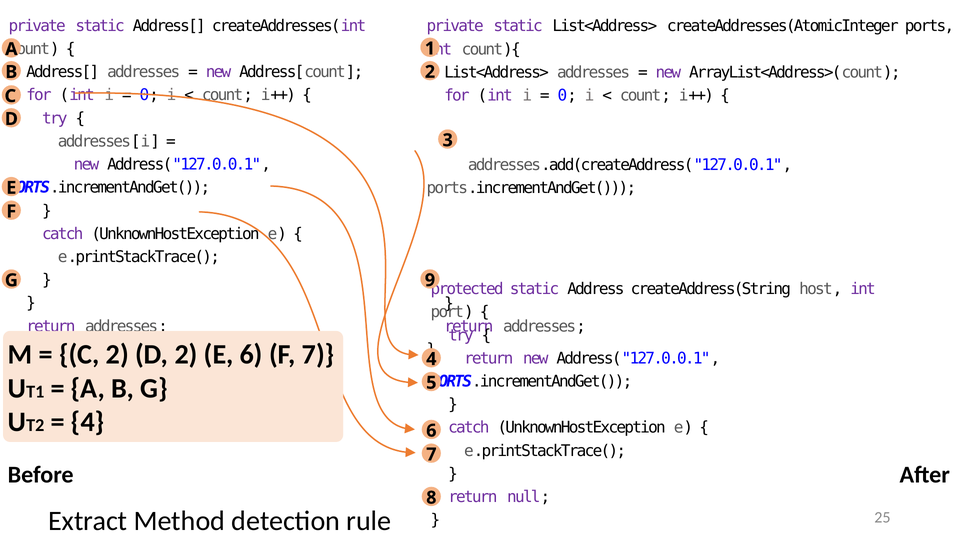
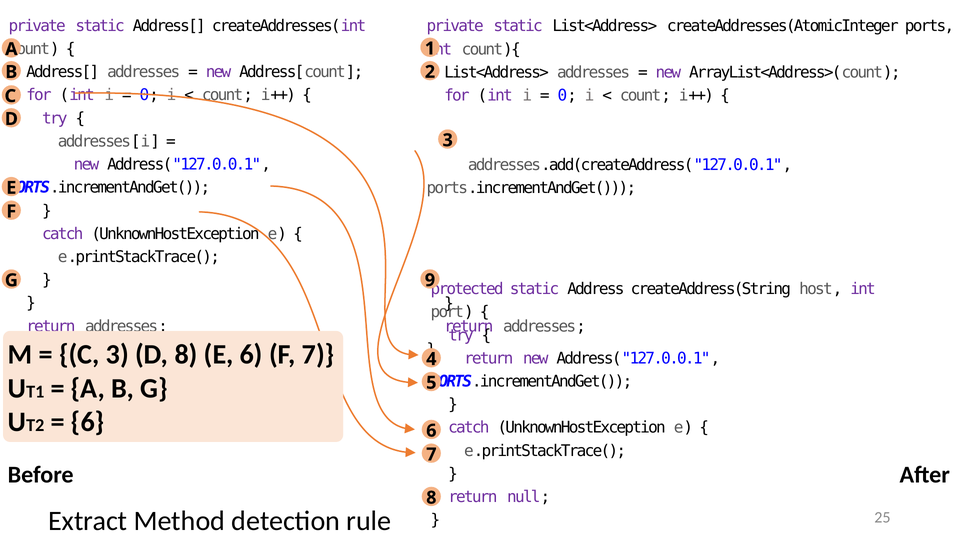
C 2: 2 -> 3 (117, 355)
D 2: 2 -> 8 (186, 355)
4: 4 -> 6 (88, 422)
